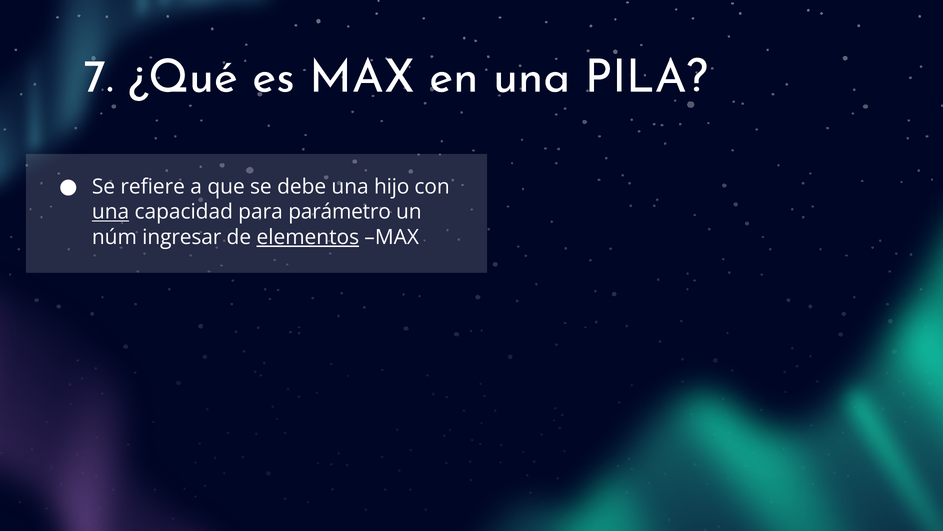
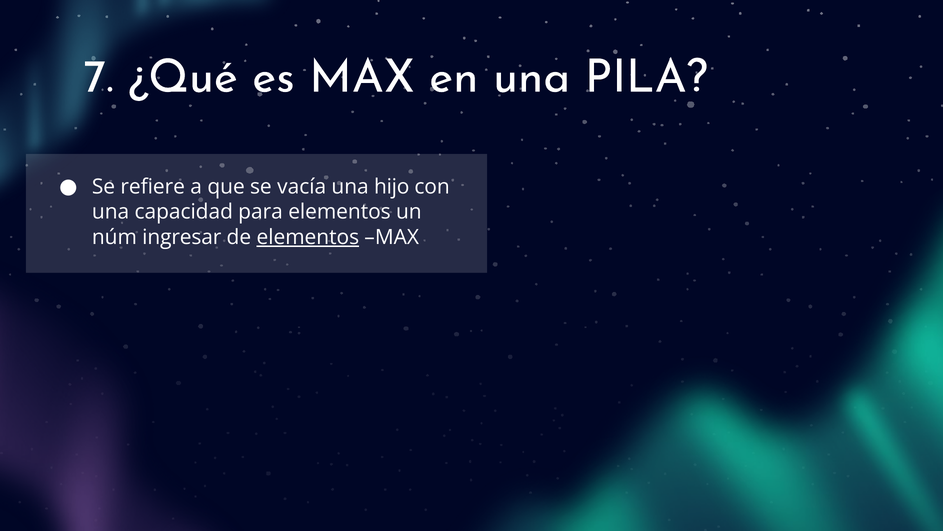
debe: debe -> vacía (302, 187)
una underline: present -> none (111, 212)
para parámetro: parámetro -> elementos (339, 212)
